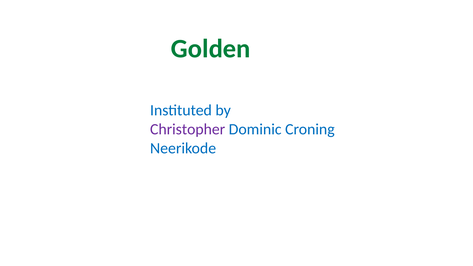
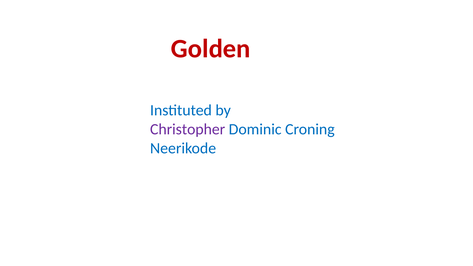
Golden colour: green -> red (211, 49)
